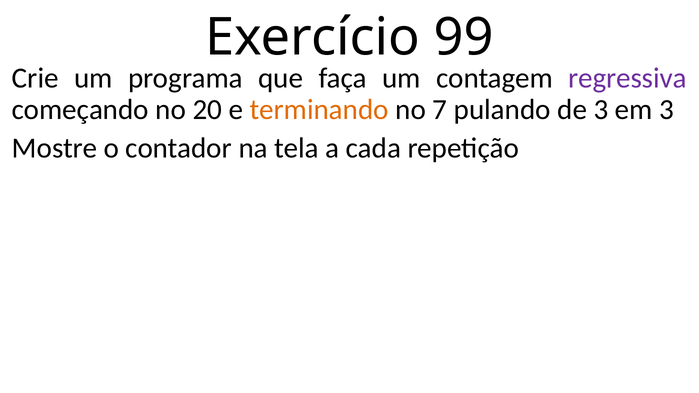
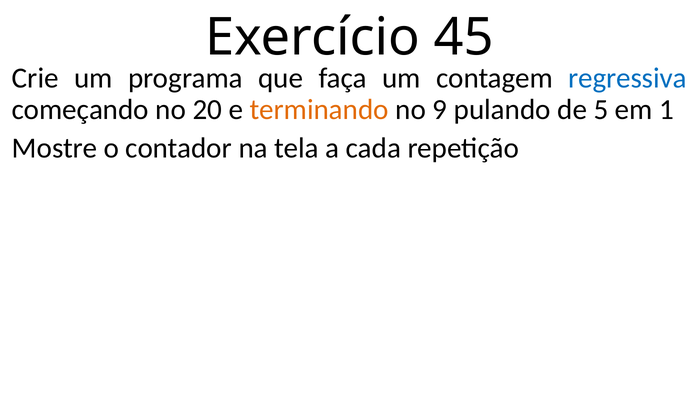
99: 99 -> 45 (464, 38)
regressiva colour: purple -> blue (627, 78)
7: 7 -> 9 (440, 110)
de 3: 3 -> 5 (601, 110)
em 3: 3 -> 1 (667, 110)
